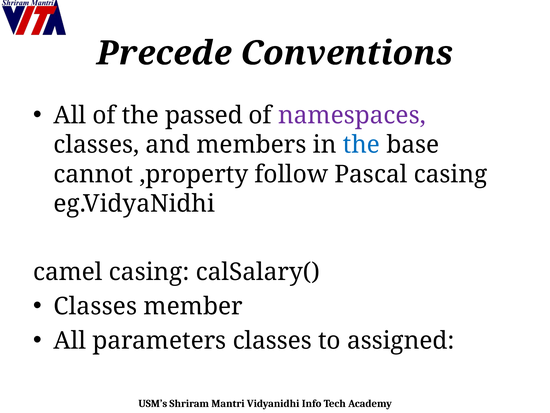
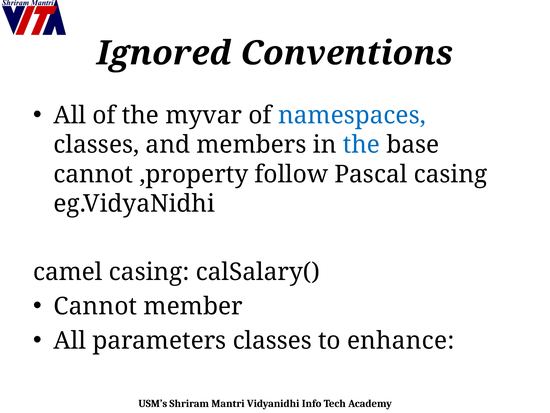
Precede: Precede -> Ignored (164, 53)
passed: passed -> myvar (204, 115)
namespaces colour: purple -> blue (352, 115)
Classes: Classes -> Cannot (95, 306)
assigned: assigned -> enhance (401, 340)
